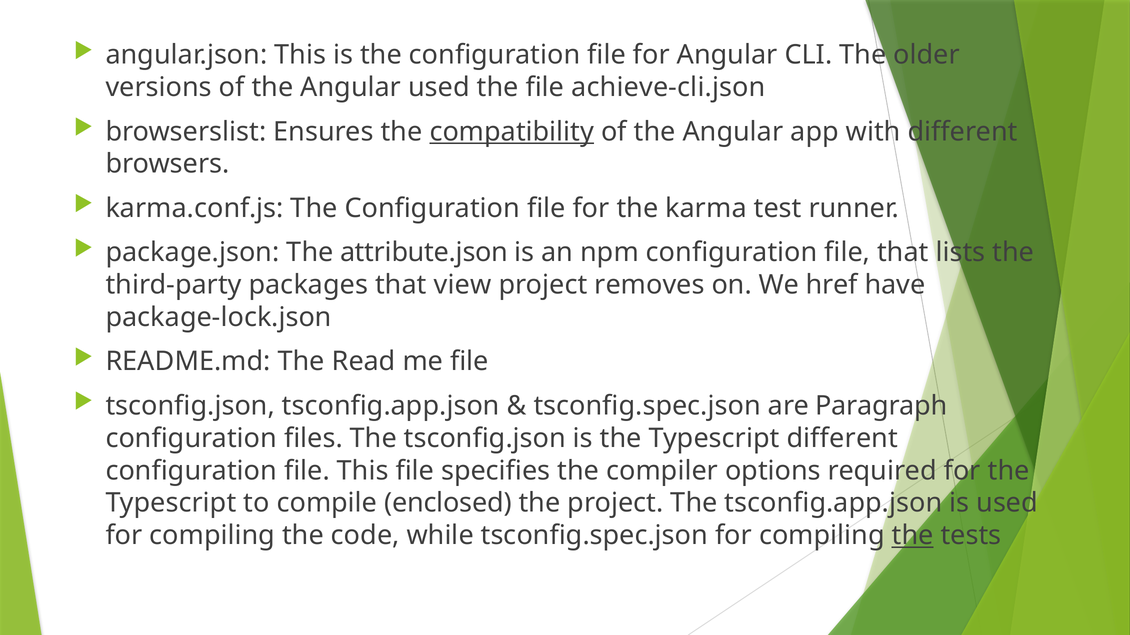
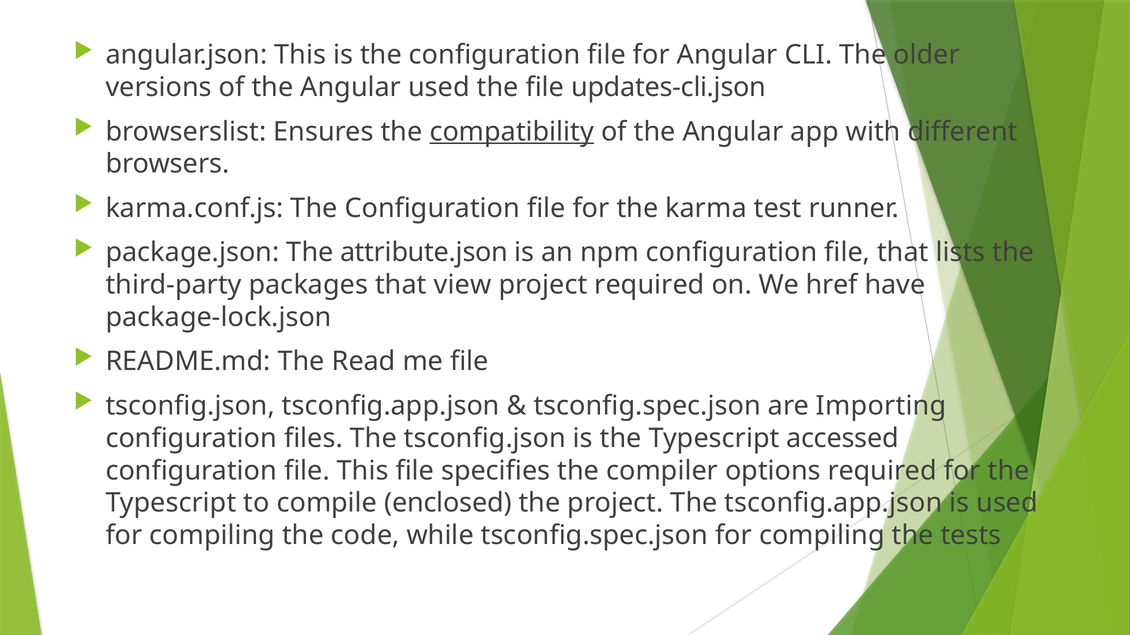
achieve-cli.json: achieve-cli.json -> updates-cli.json (669, 87)
project removes: removes -> required (649, 285)
Paragraph: Paragraph -> Importing (881, 406)
Typescript different: different -> accessed (842, 439)
the underline: present -> none (913, 536)
